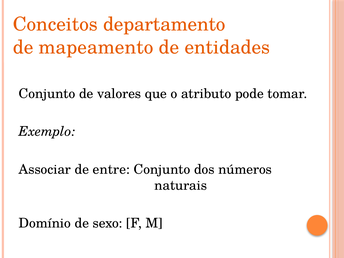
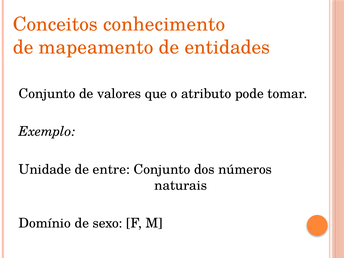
departamento: departamento -> conhecimento (164, 24)
Associar: Associar -> Unidade (45, 169)
